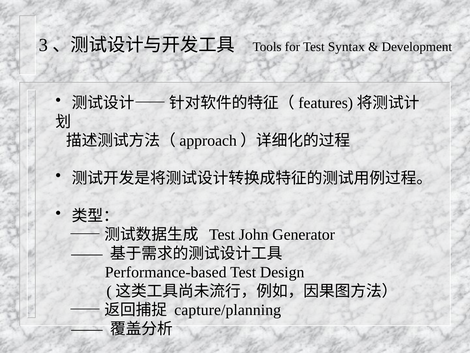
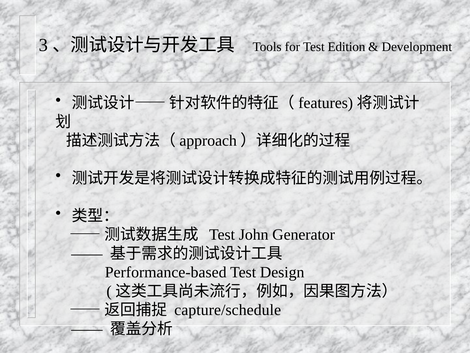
Syntax: Syntax -> Edition (347, 47)
capture/planning: capture/planning -> capture/schedule (228, 310)
